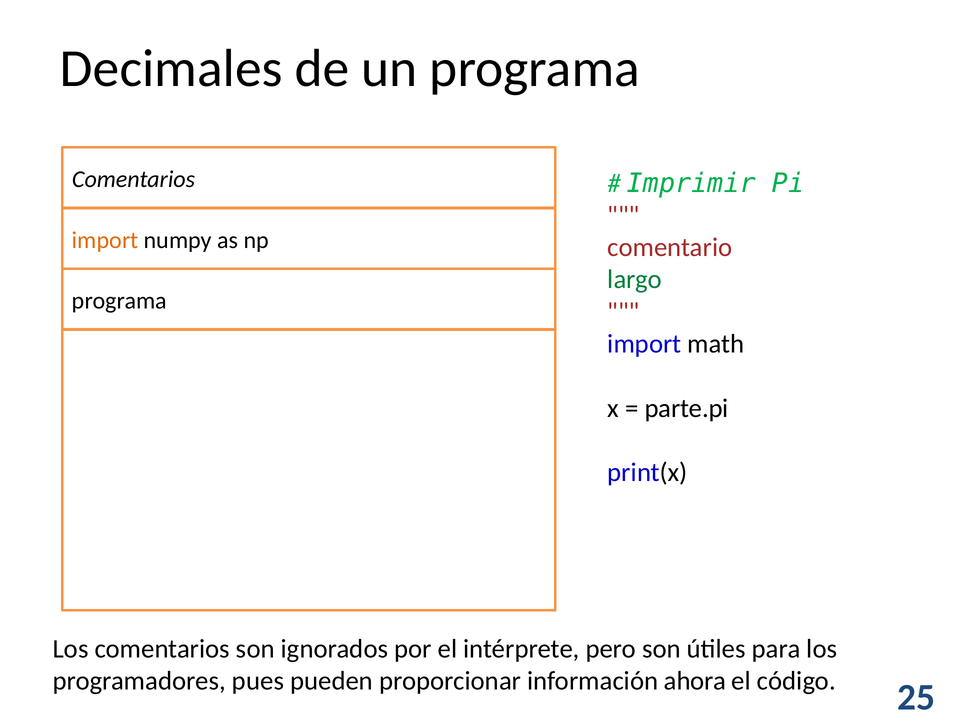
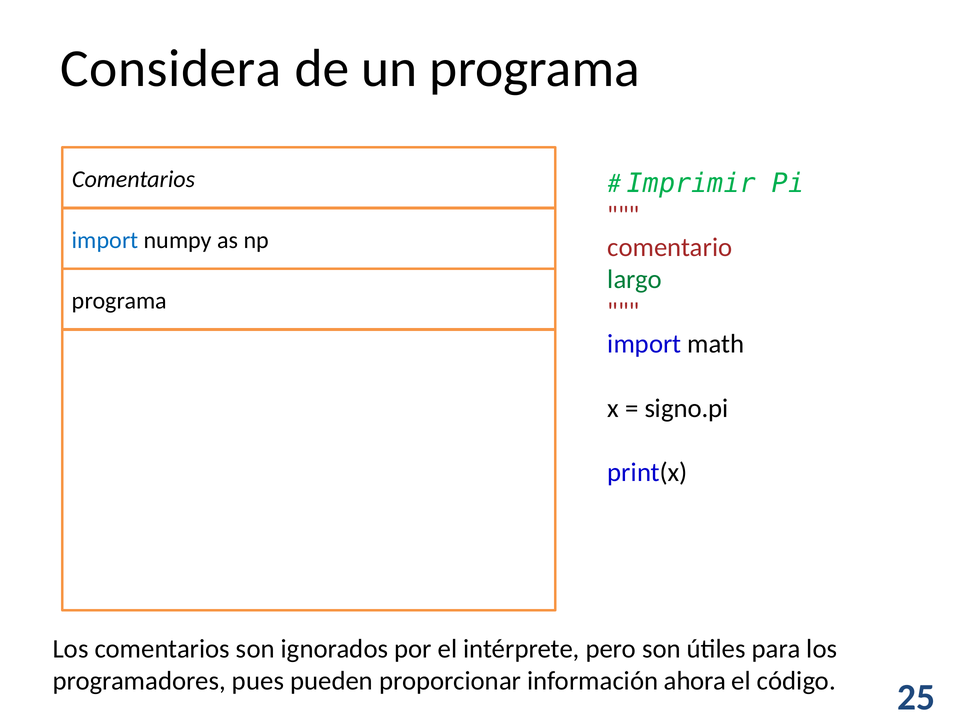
Decimales: Decimales -> Considera (171, 69)
import colour: orange -> blue (105, 240)
parte.pi: parte.pi -> signo.pi (686, 408)
